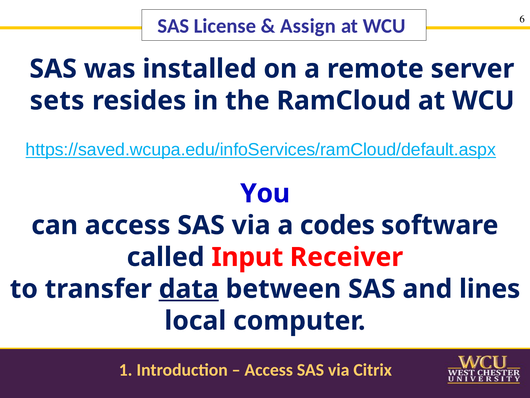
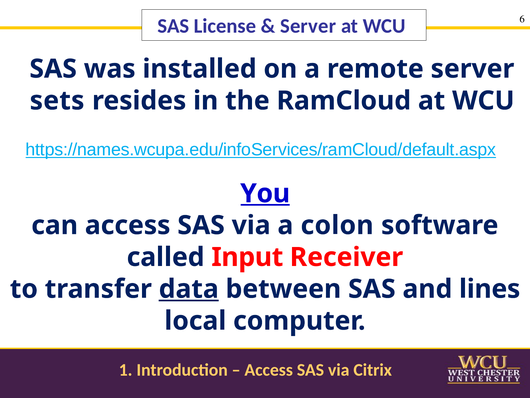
Assign: Assign -> Server (308, 26)
https://saved.wcupa.edu/infoServices/ramCloud/default.aspx: https://saved.wcupa.edu/infoServices/ramCloud/default.aspx -> https://names.wcupa.edu/infoServices/ramCloud/default.aspx (261, 149)
You underline: none -> present (265, 193)
codes: codes -> colon (337, 225)
